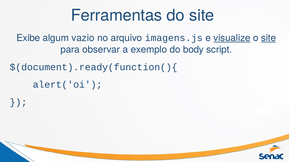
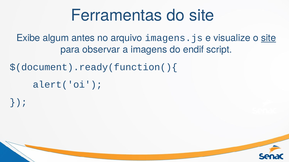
vazio: vazio -> antes (83, 38)
visualize underline: present -> none (232, 38)
exemplo: exemplo -> imagens (149, 50)
body: body -> endif (193, 50)
